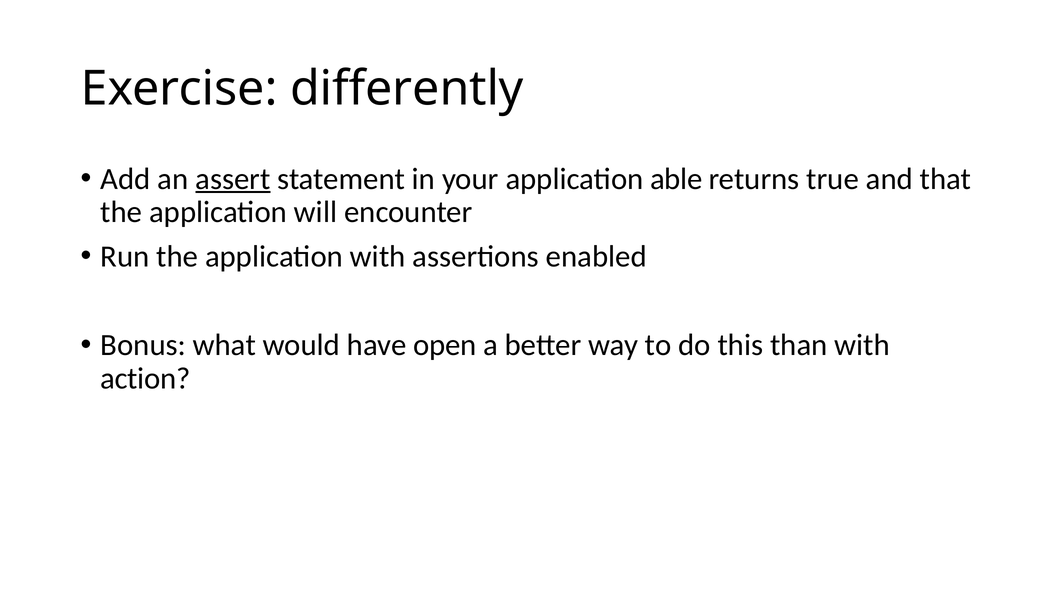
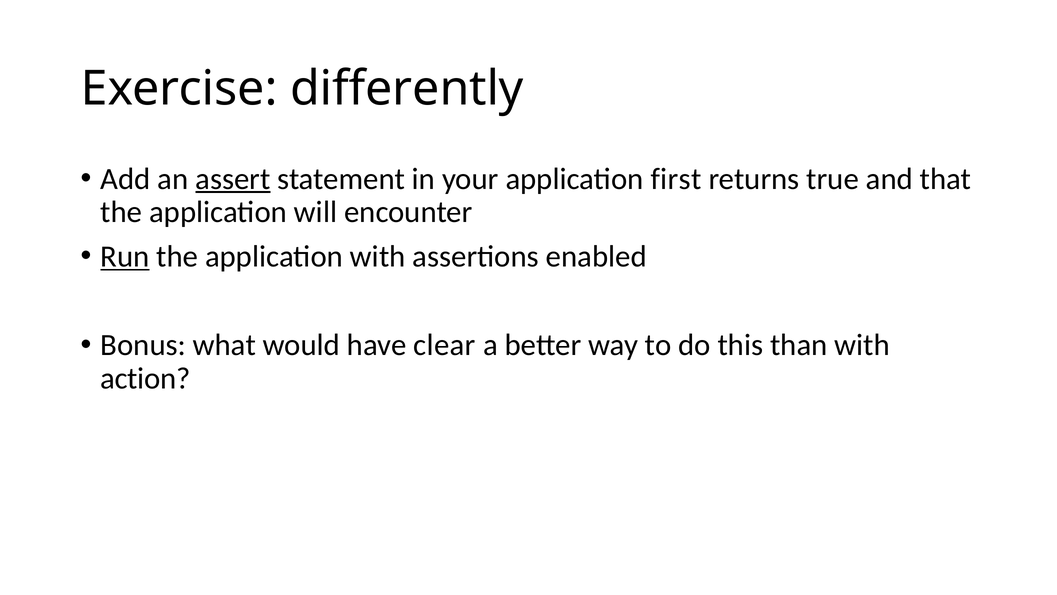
able: able -> first (676, 179)
Run underline: none -> present (125, 256)
open: open -> clear (445, 345)
